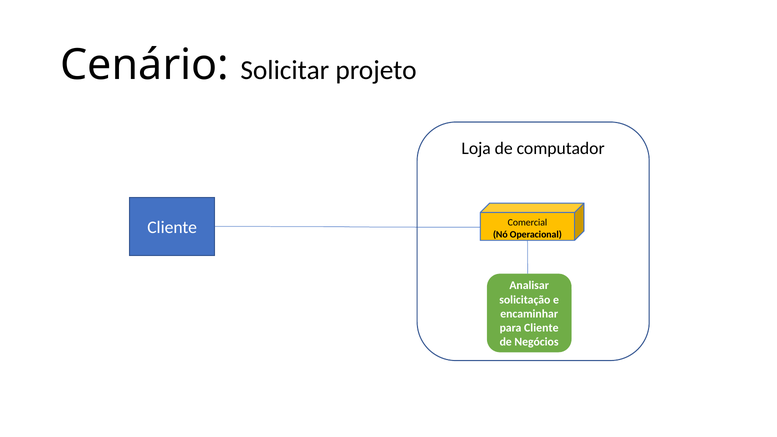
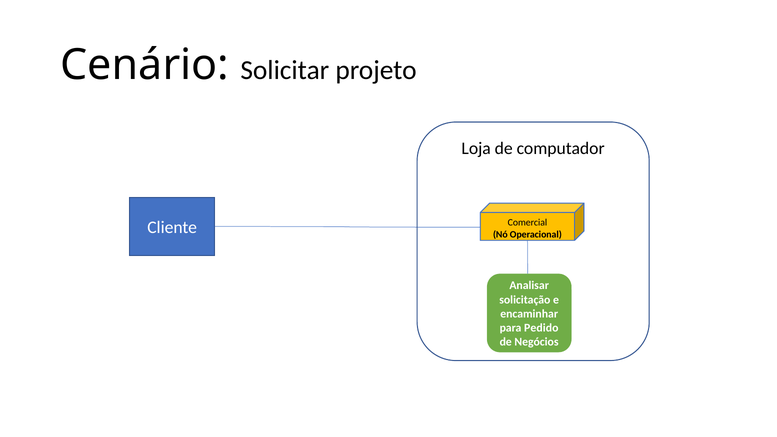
para Cliente: Cliente -> Pedido (541, 328)
